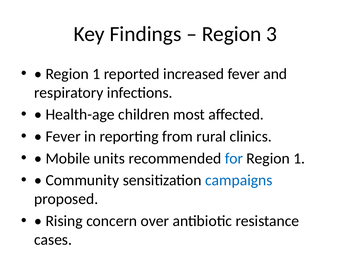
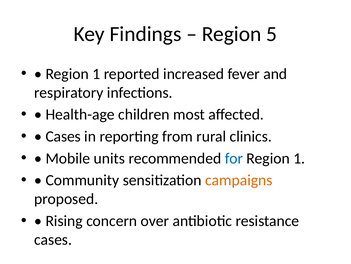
3: 3 -> 5 (272, 34)
Fever: Fever -> Cases (63, 136)
campaigns colour: blue -> orange (239, 180)
